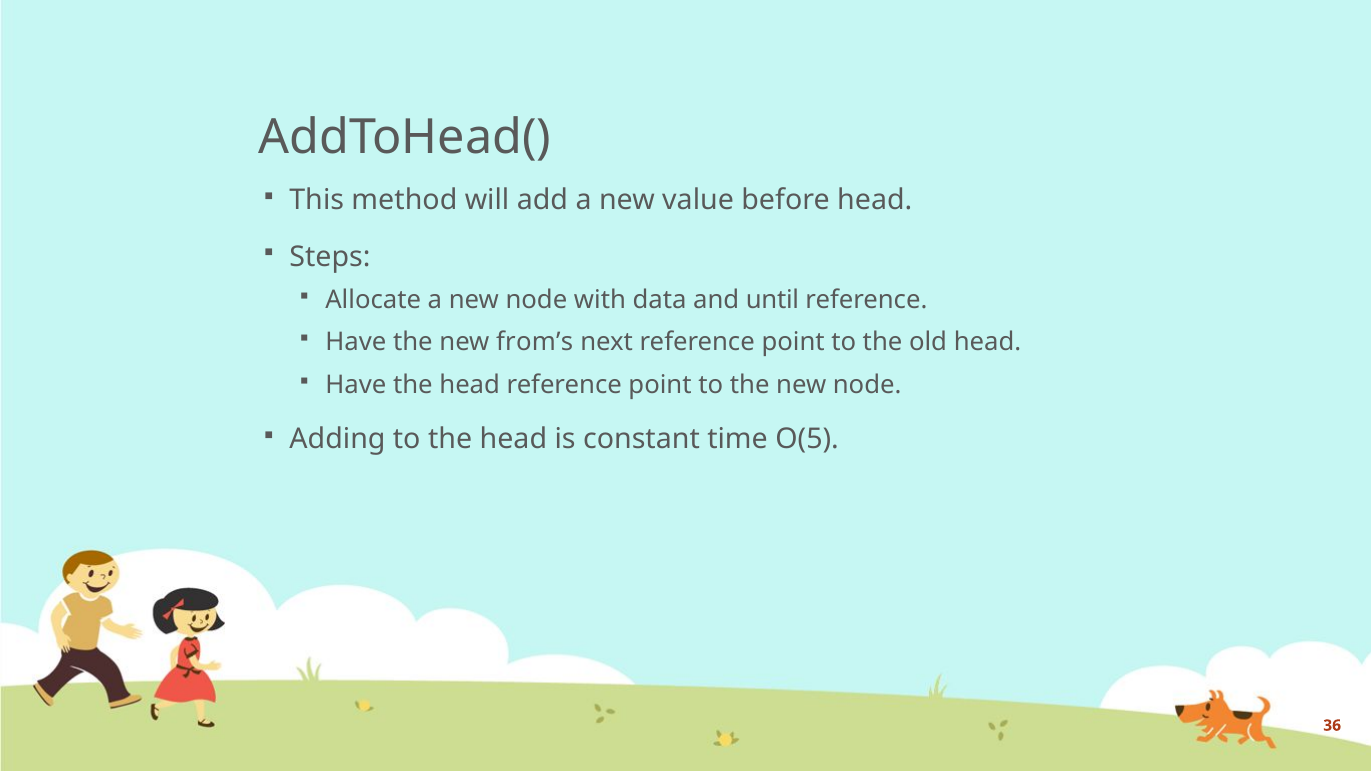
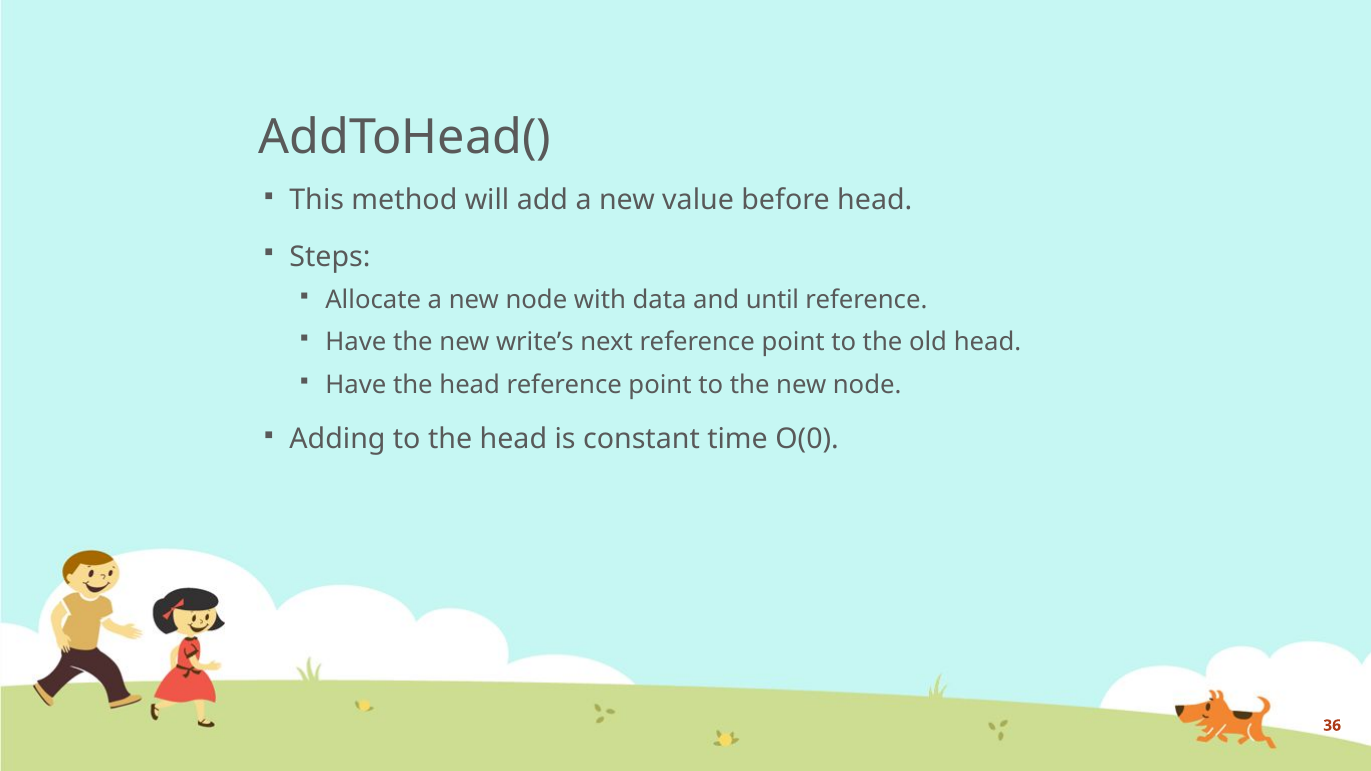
from’s: from’s -> write’s (535, 343)
O(5: O(5 -> O(0 (807, 440)
